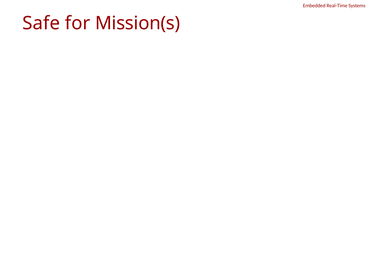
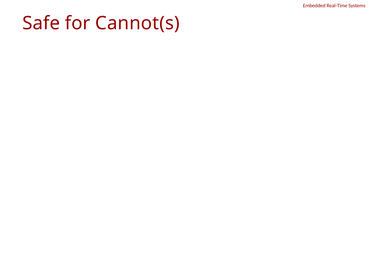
Mission(s: Mission(s -> Cannot(s (137, 23)
